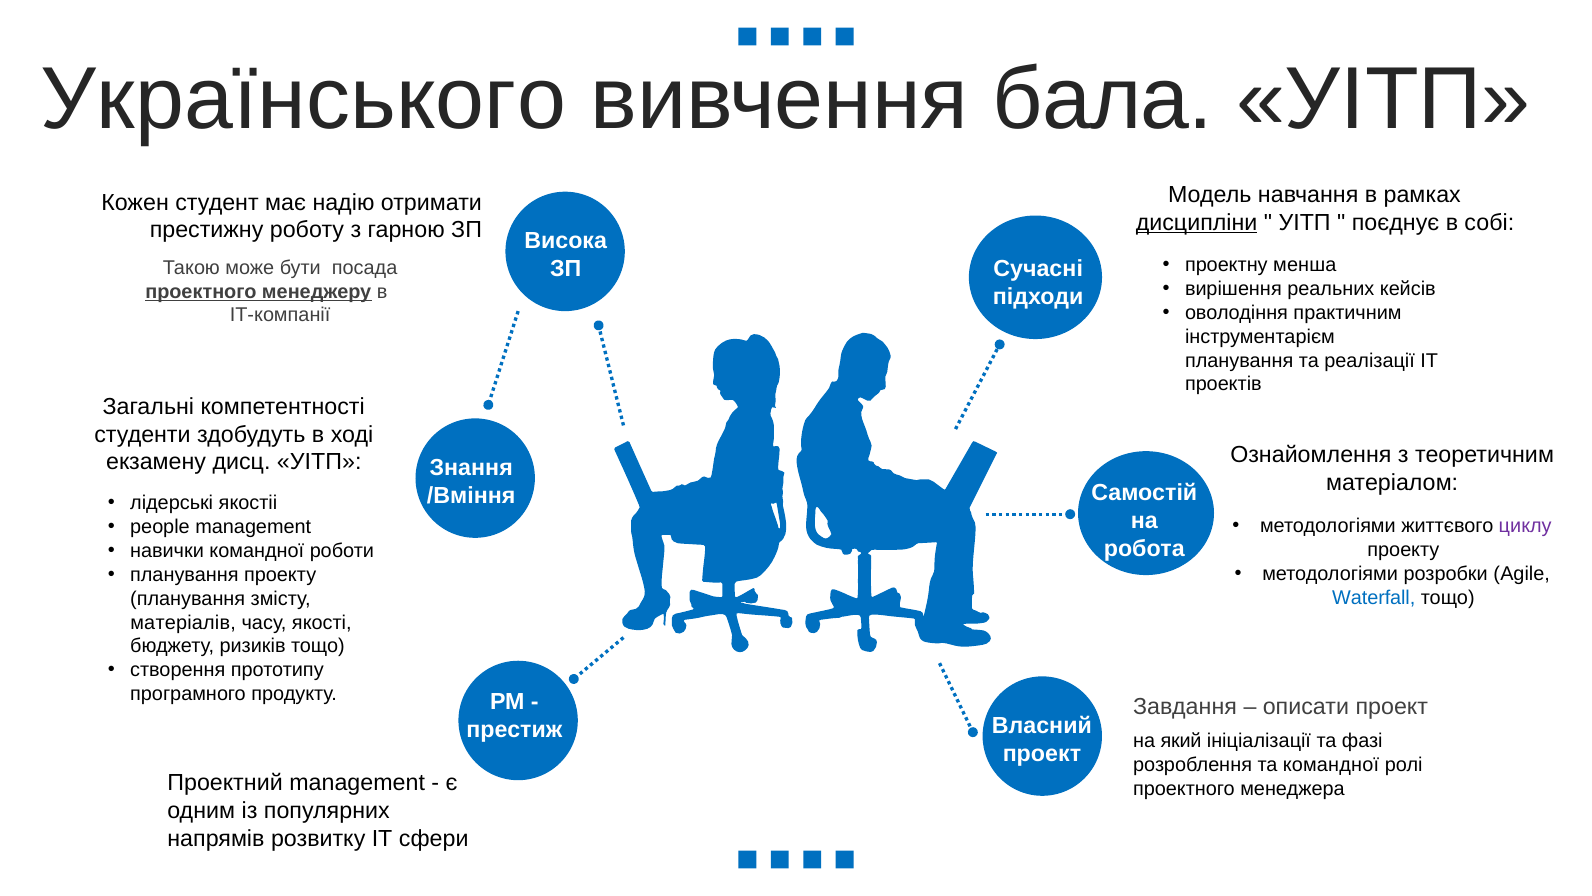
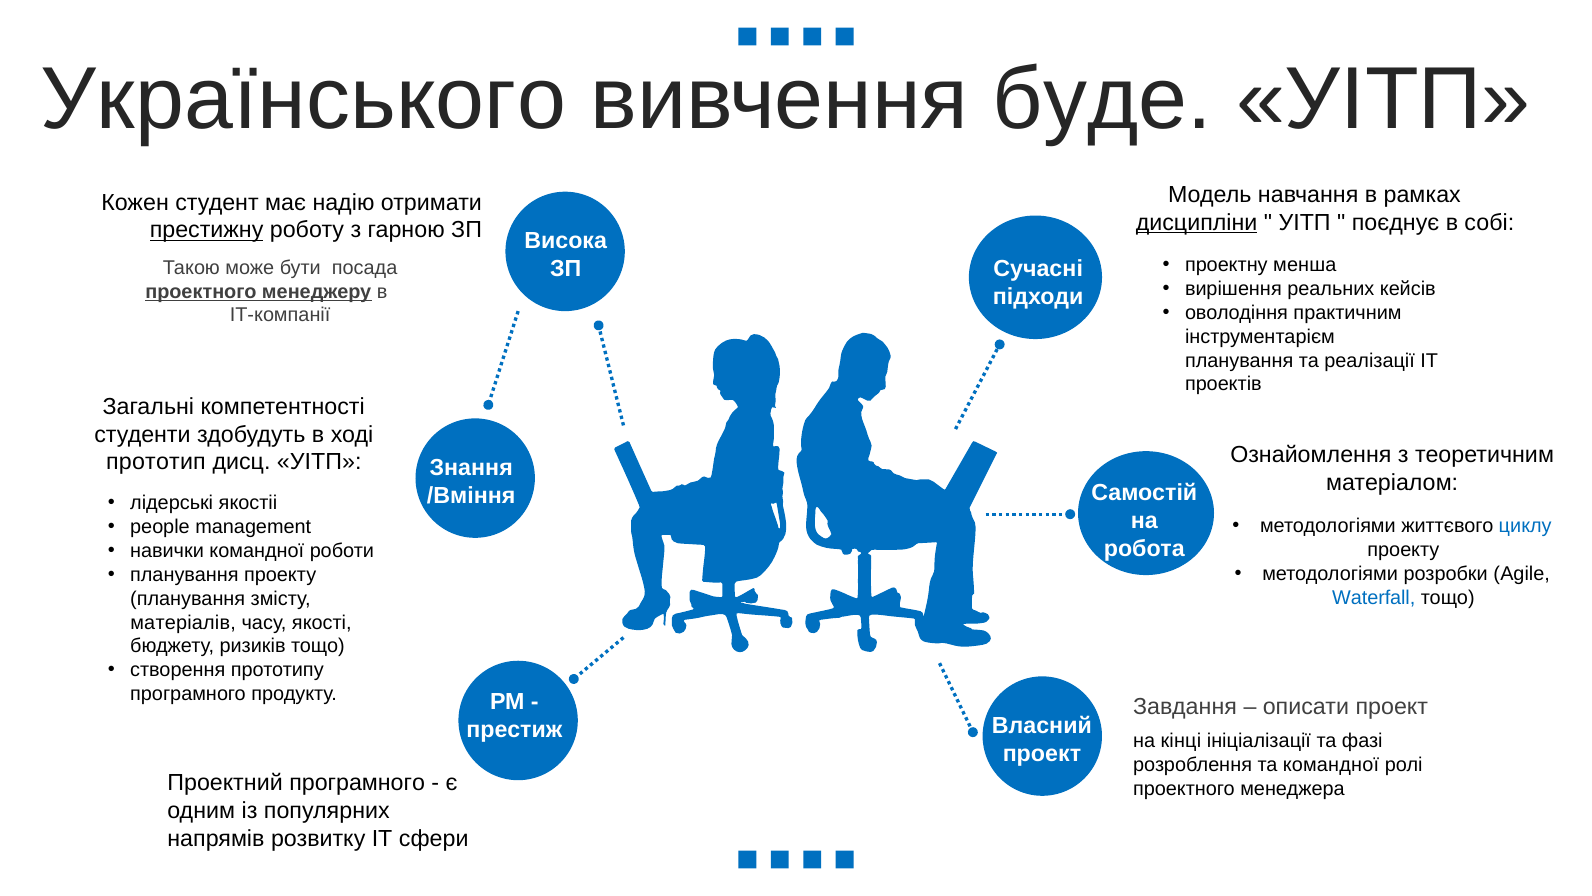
бала: бала -> буде (1102, 99)
престижну underline: none -> present (207, 230)
екзамену: екзамену -> прототип (156, 462)
циклу colour: purple -> blue (1525, 526)
який: який -> кінці (1181, 741)
Проектний management: management -> програмного (357, 783)
